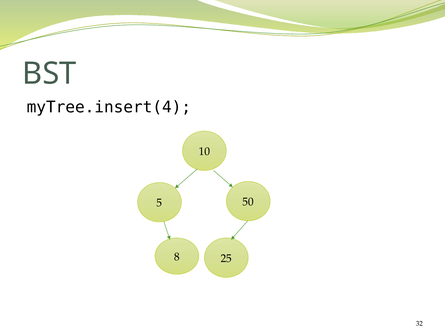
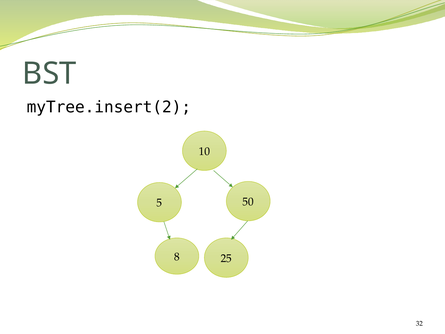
myTree.insert(4: myTree.insert(4 -> myTree.insert(2 (109, 107)
